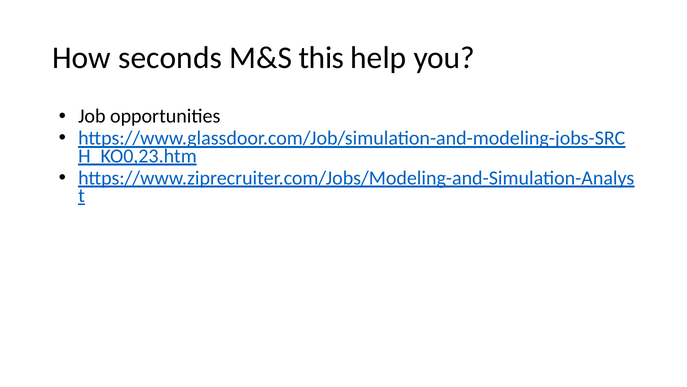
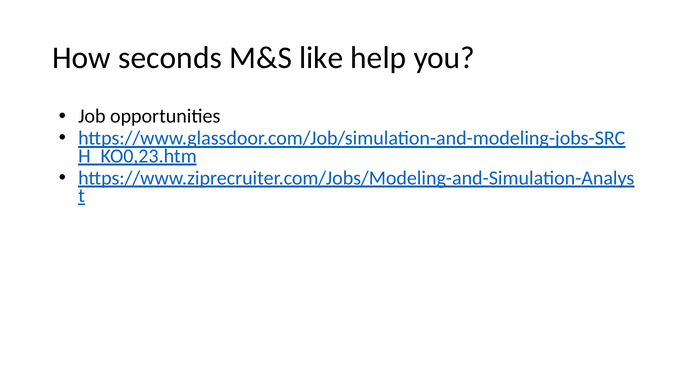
this: this -> like (321, 58)
